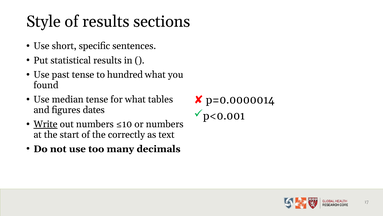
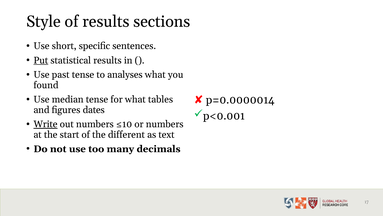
Put underline: none -> present (41, 60)
hundred: hundred -> analyses (125, 75)
correctly: correctly -> different (126, 134)
